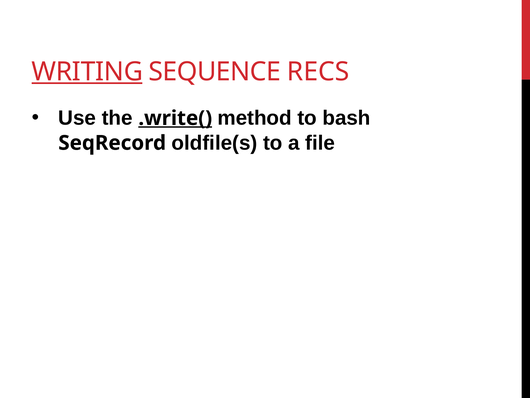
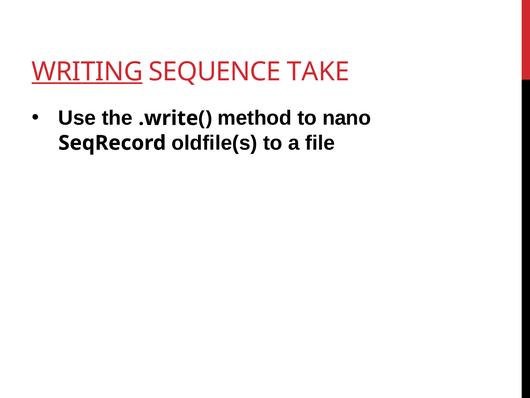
RECS: RECS -> TAKE (318, 72)
.write( underline: present -> none (175, 118)
bash: bash -> nano (347, 118)
